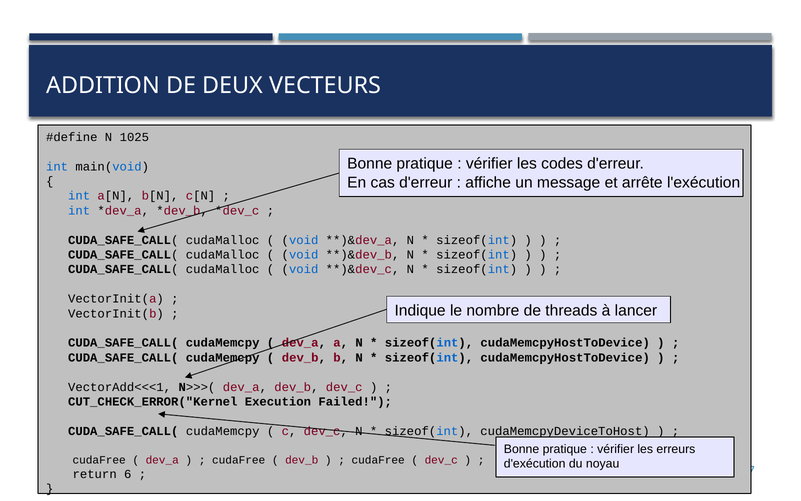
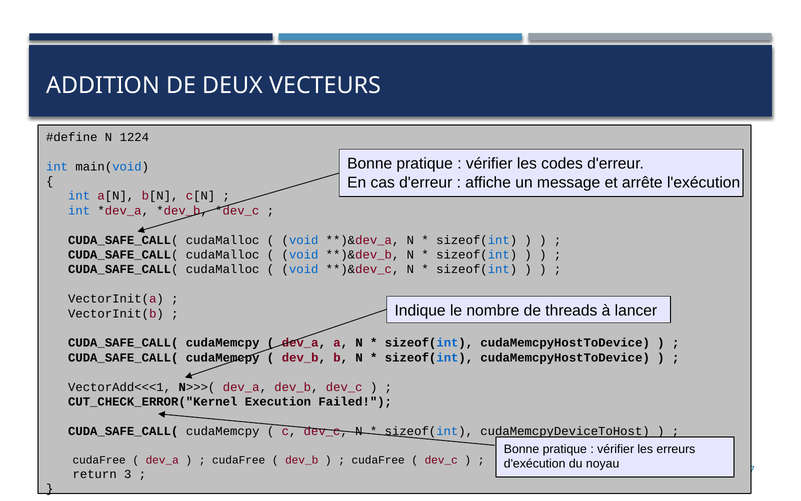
1025: 1025 -> 1224 (134, 137)
6: 6 -> 3 (128, 474)
